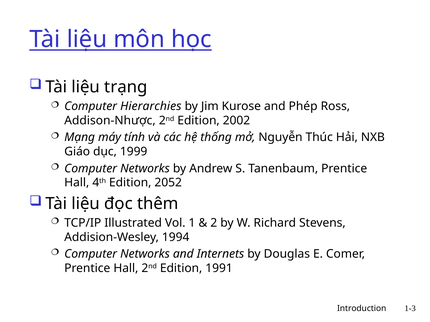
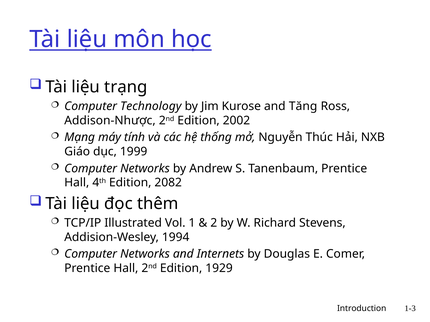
Hierarchies: Hierarchies -> Technology (151, 107)
Phép: Phép -> Tăng (303, 107)
2052: 2052 -> 2082 (168, 183)
1991: 1991 -> 1929 (219, 269)
